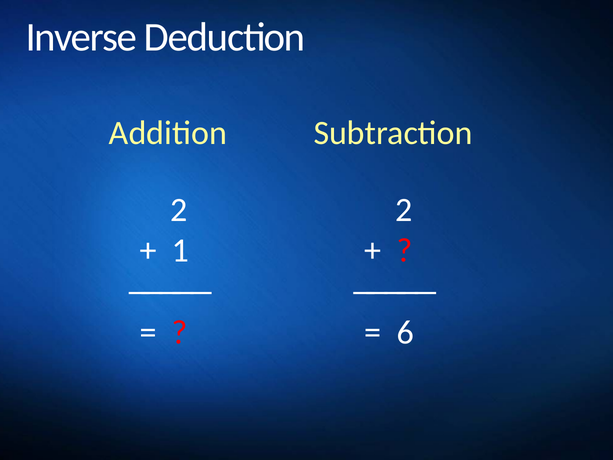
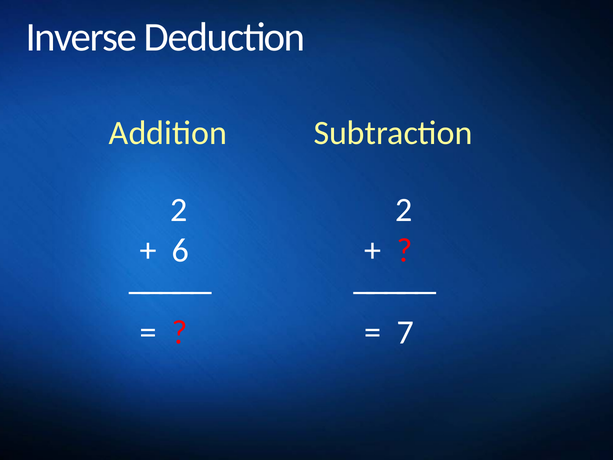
1: 1 -> 6 (180, 251)
6: 6 -> 7 (405, 332)
